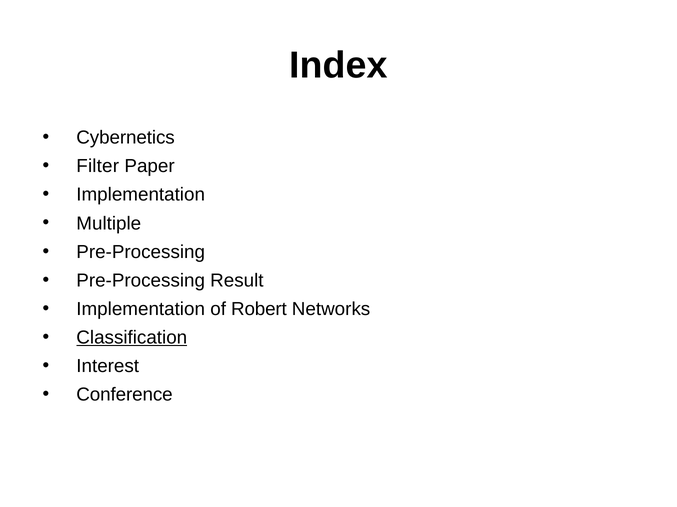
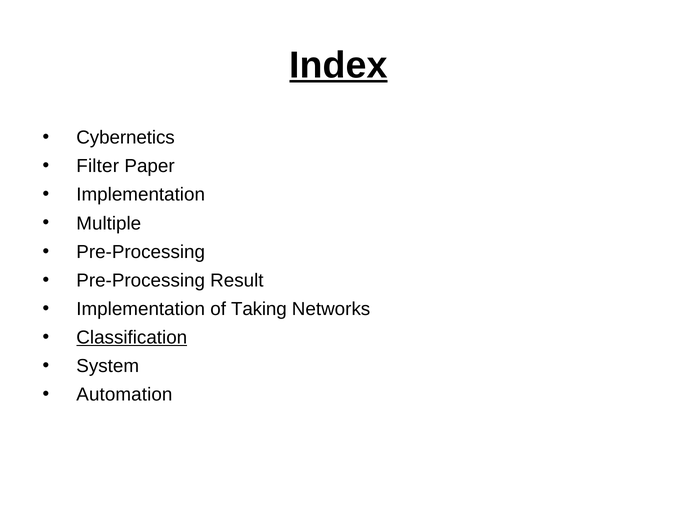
Index underline: none -> present (339, 65)
Robert: Robert -> Taking (259, 309)
Interest: Interest -> System (108, 367)
Conference: Conference -> Automation (124, 395)
